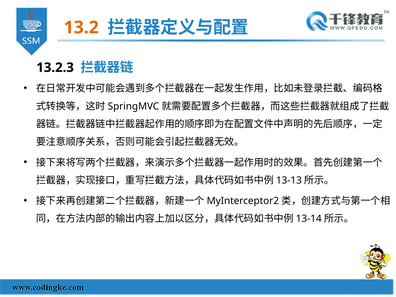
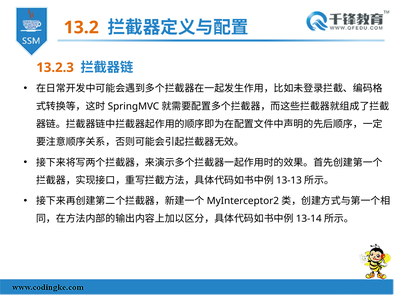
13.2.3 colour: black -> orange (55, 68)
